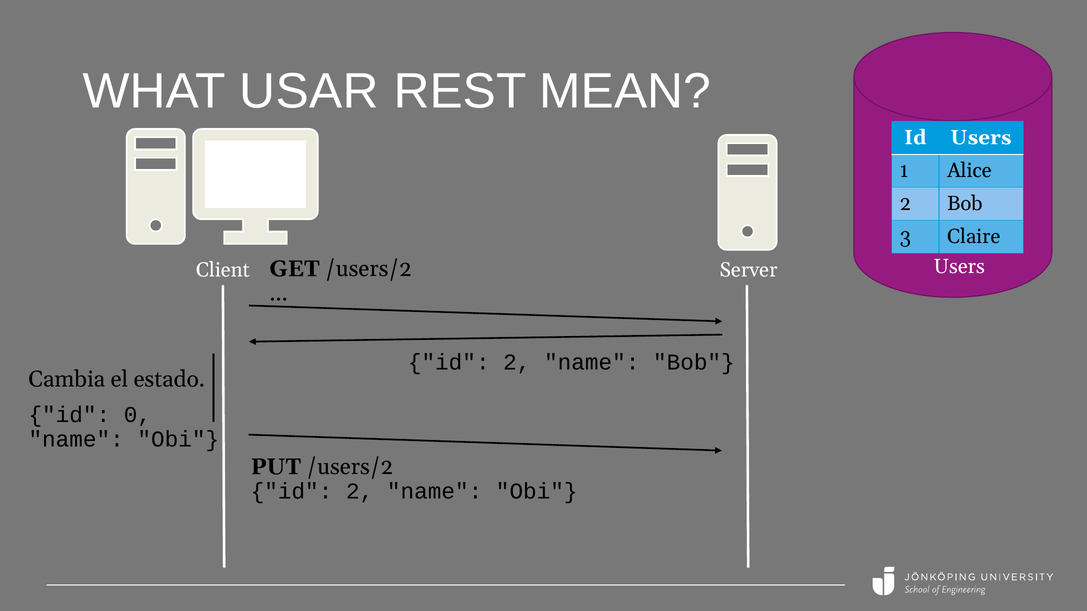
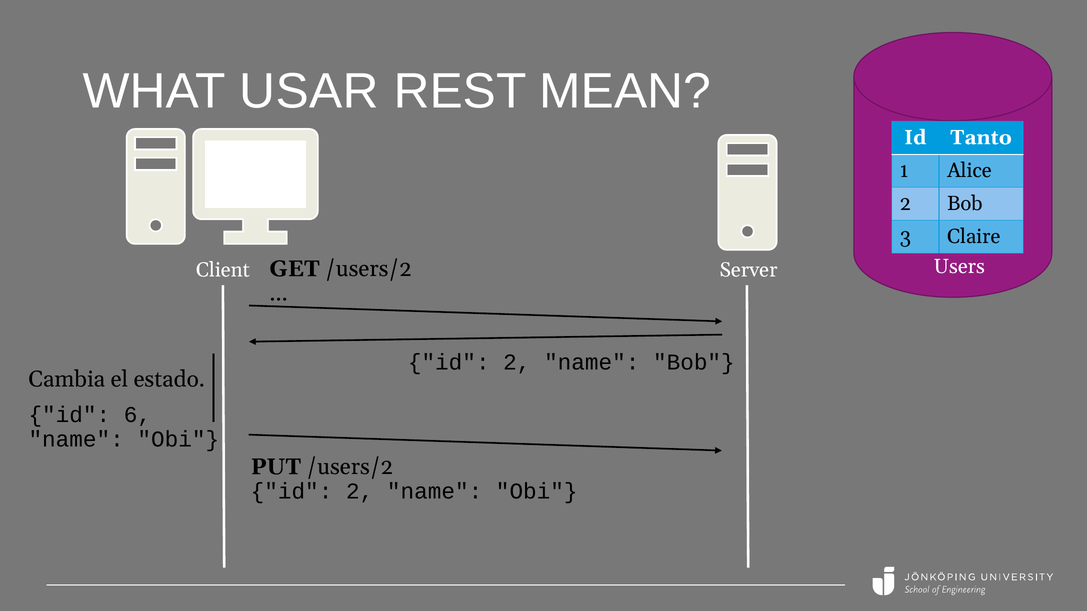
Id Users: Users -> Tanto (981, 138)
0: 0 -> 6 (137, 415)
